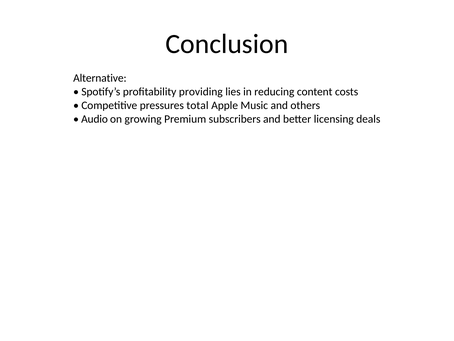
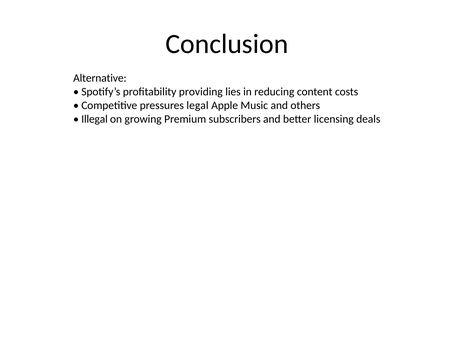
total: total -> legal (197, 105)
Audio: Audio -> Illegal (95, 119)
